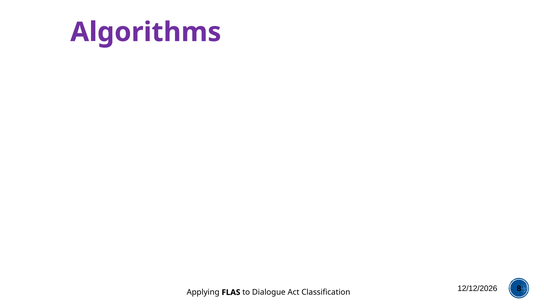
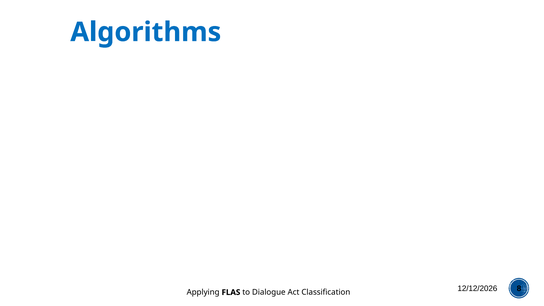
Algorithms colour: purple -> blue (146, 32)
